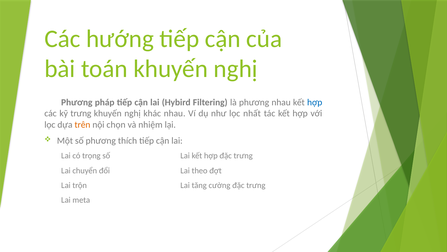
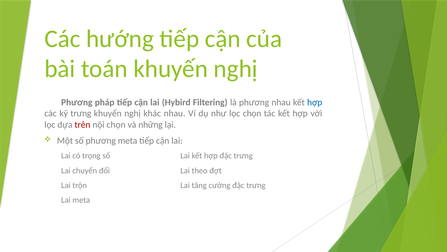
lọc nhất: nhất -> chọn (252, 113)
trên colour: orange -> red (82, 124)
nhiệm: nhiệm -> những (151, 124)
phương thích: thích -> meta (128, 140)
